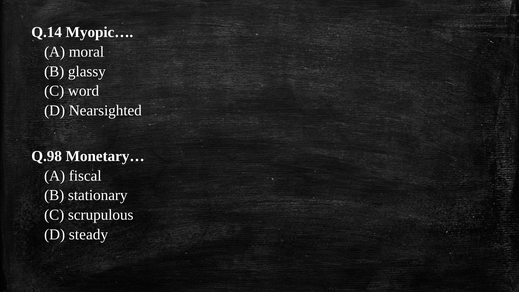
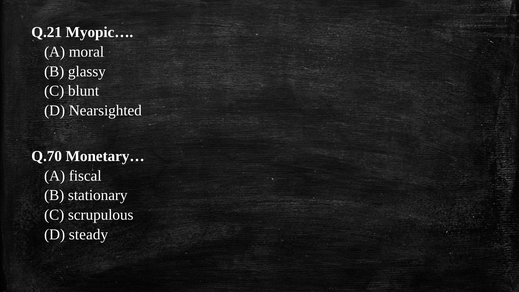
Q.14: Q.14 -> Q.21 (47, 32)
word: word -> blunt (84, 91)
Q.98: Q.98 -> Q.70 (47, 156)
